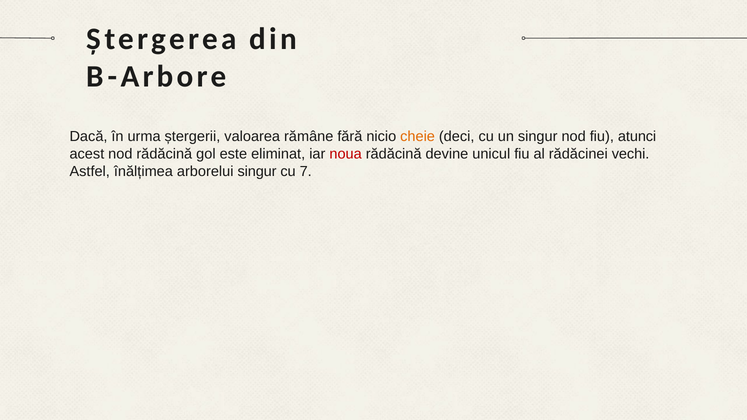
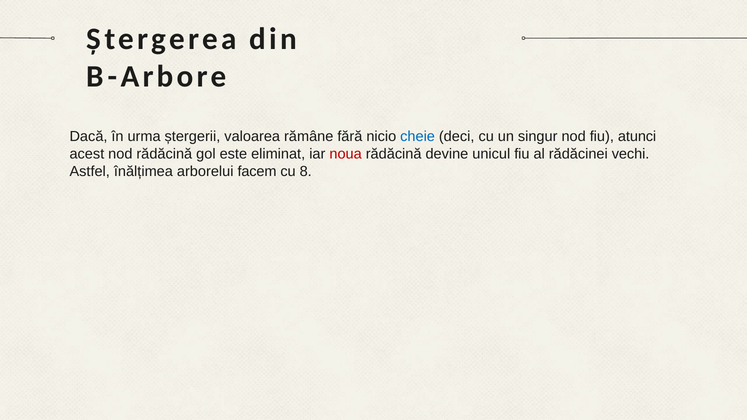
cheie colour: orange -> blue (418, 137)
arborelui singur: singur -> facem (257, 171)
7: 7 -> 8 (306, 171)
